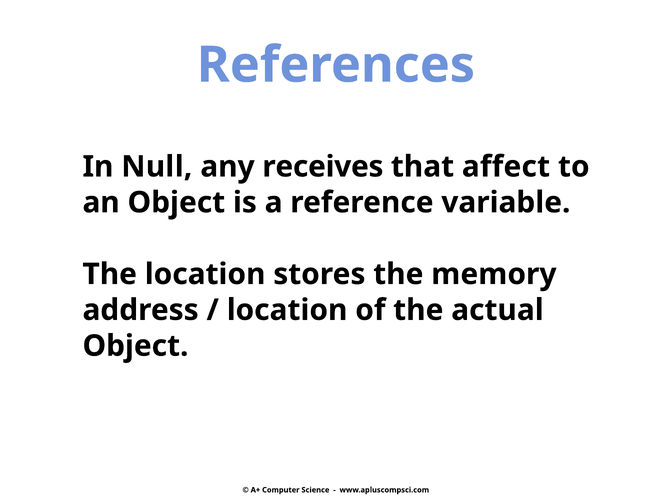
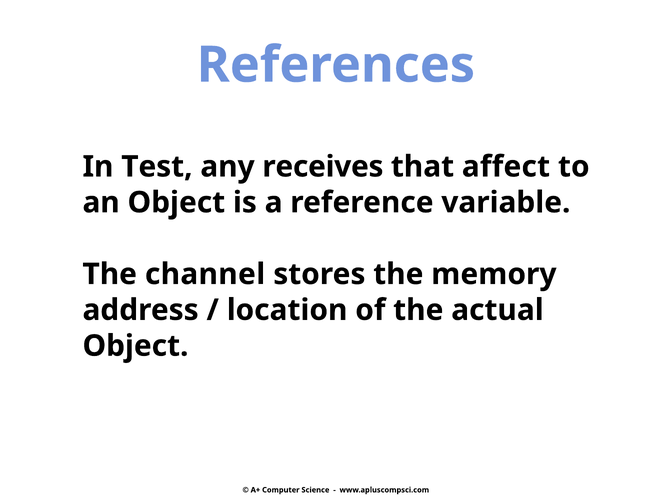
Null: Null -> Test (157, 167)
The location: location -> channel (205, 274)
